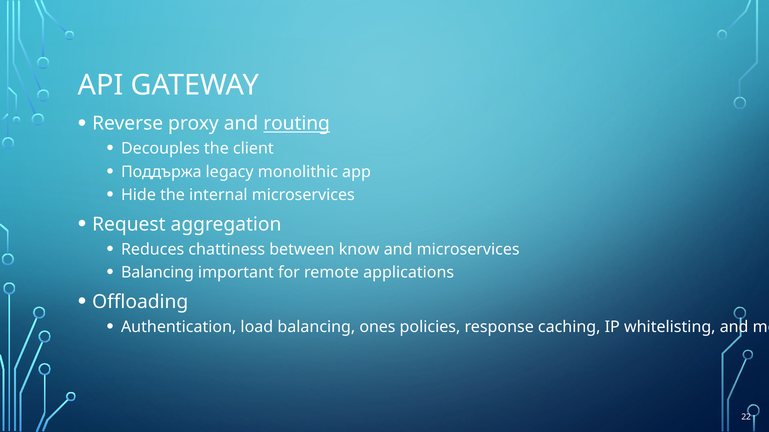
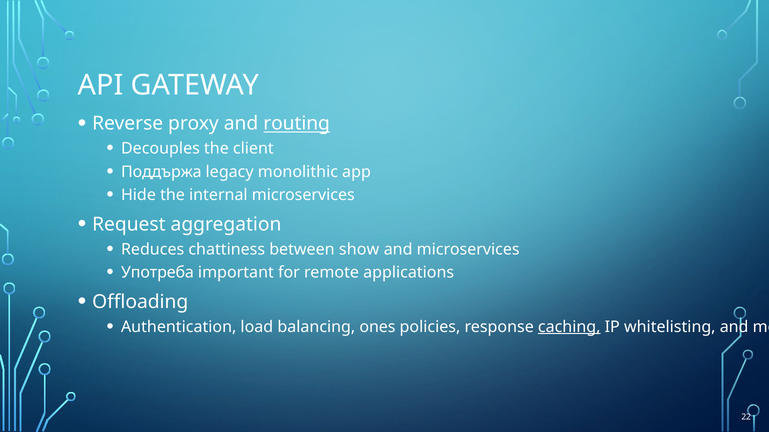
know: know -> show (359, 250)
Balancing: Balancing -> Употреба (157, 273)
caching underline: none -> present (569, 327)
